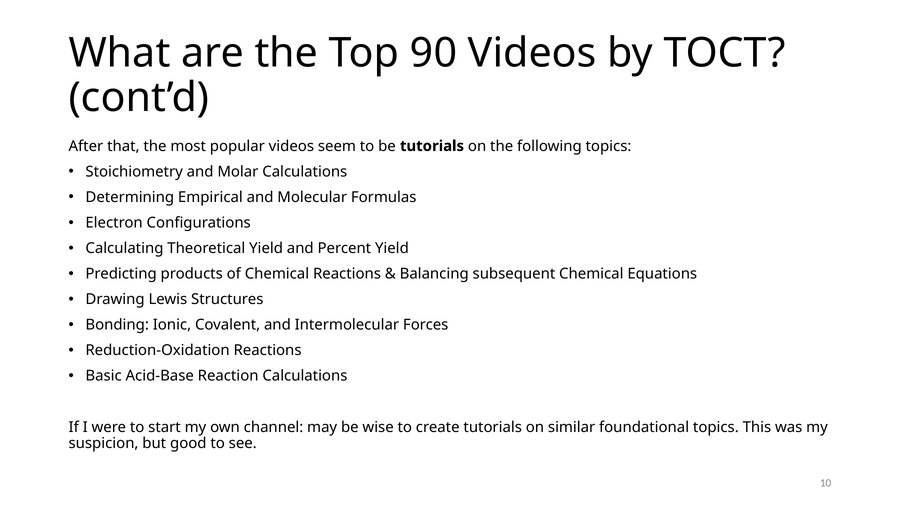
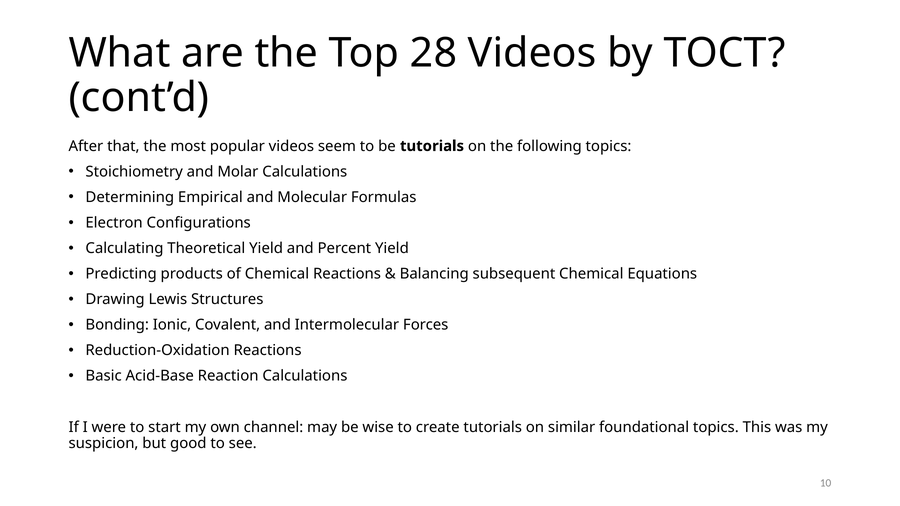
90: 90 -> 28 (434, 53)
